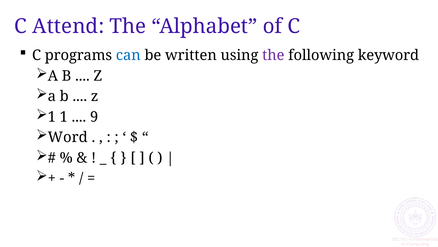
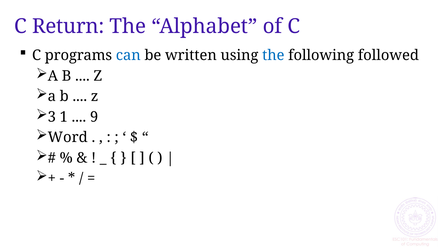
Attend: Attend -> Return (68, 26)
the colour: purple -> blue (273, 55)
keyword: keyword -> followed (388, 55)
1: 1 -> 3 (52, 117)
